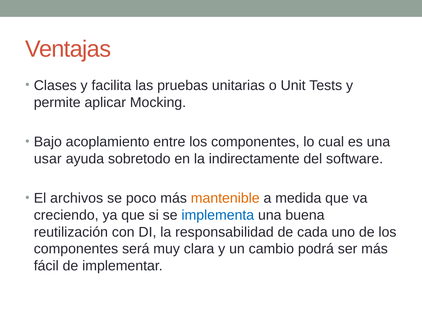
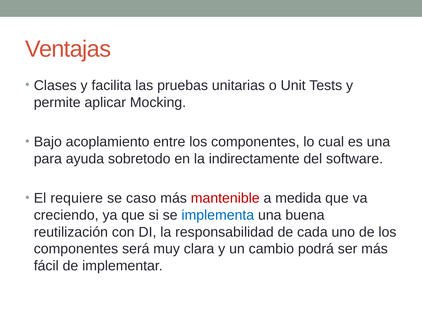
usar: usar -> para (48, 159)
archivos: archivos -> requiere (77, 198)
poco: poco -> caso (141, 198)
mantenible colour: orange -> red (225, 198)
